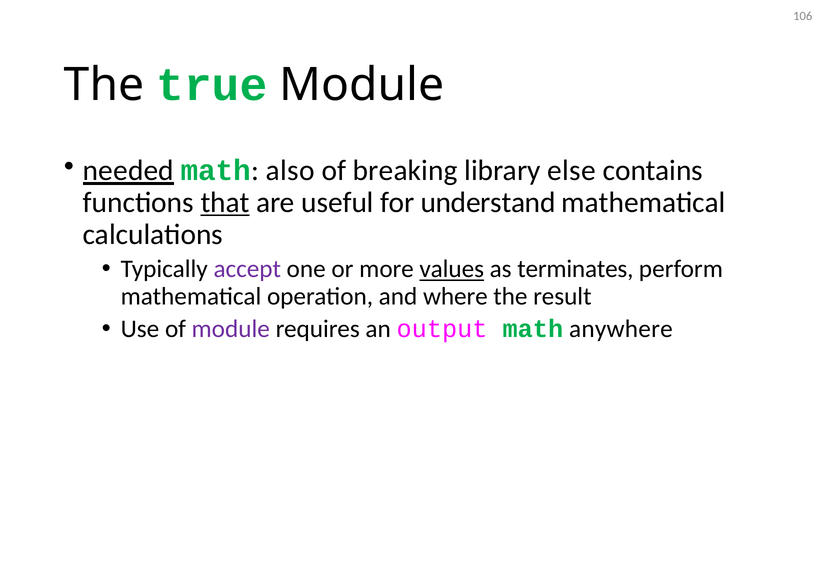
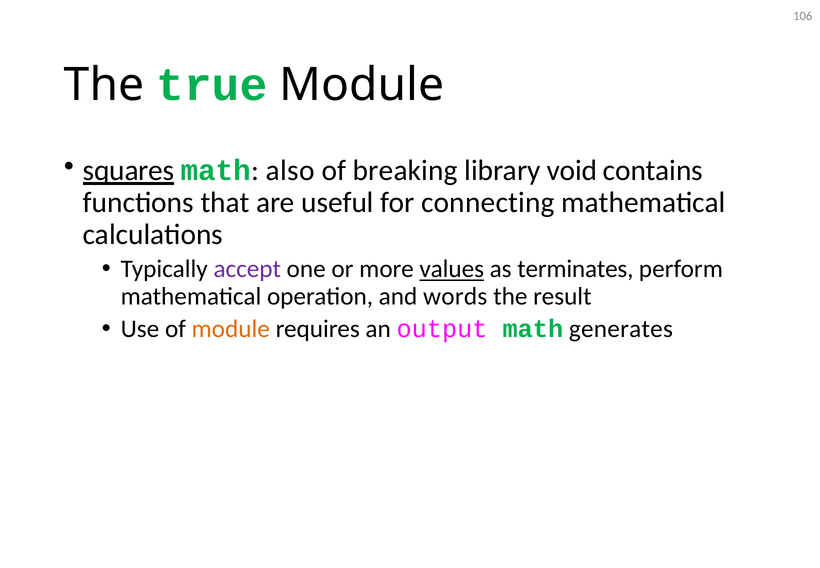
needed: needed -> squares (129, 171)
else: else -> void (572, 171)
that underline: present -> none (225, 202)
understand: understand -> connecting (488, 202)
where: where -> words (455, 296)
module colour: purple -> orange (231, 329)
anywhere: anywhere -> generates (621, 329)
